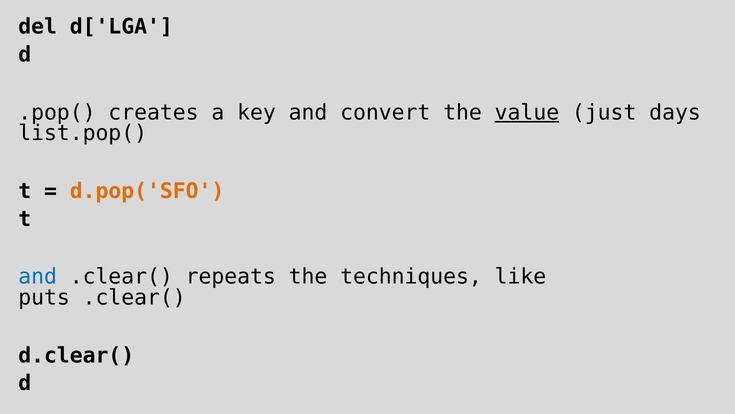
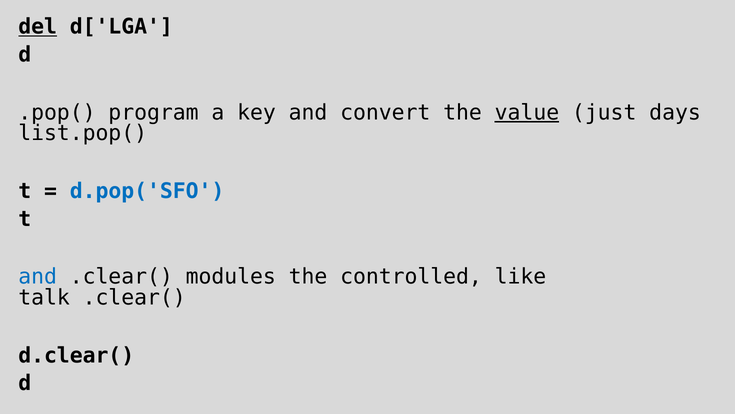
del underline: none -> present (38, 27)
creates: creates -> program (153, 112)
d.pop('SFO colour: orange -> blue (147, 191)
repeats: repeats -> modules (231, 276)
techniques: techniques -> controlled (411, 276)
puts: puts -> talk (44, 297)
